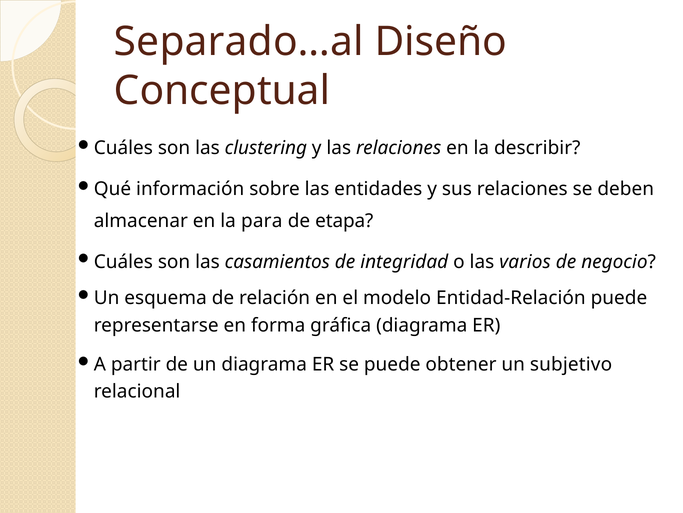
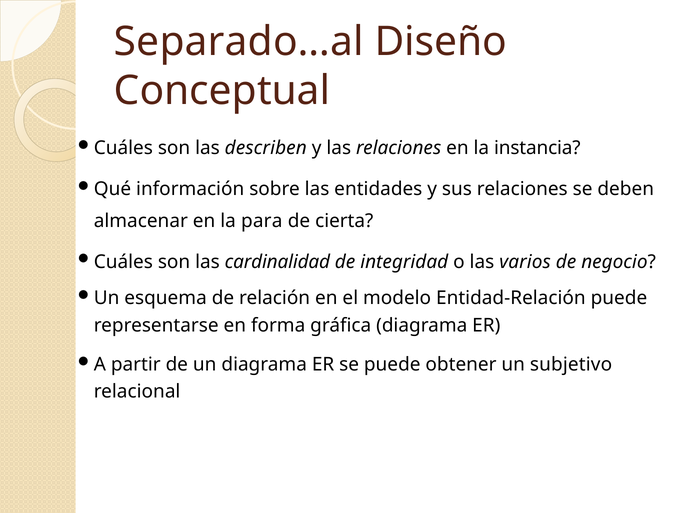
clustering: clustering -> describen (266, 148)
describir: describir -> instancia (537, 148)
etapa: etapa -> cierta (344, 220)
casamientos: casamientos -> cardinalidad (277, 261)
